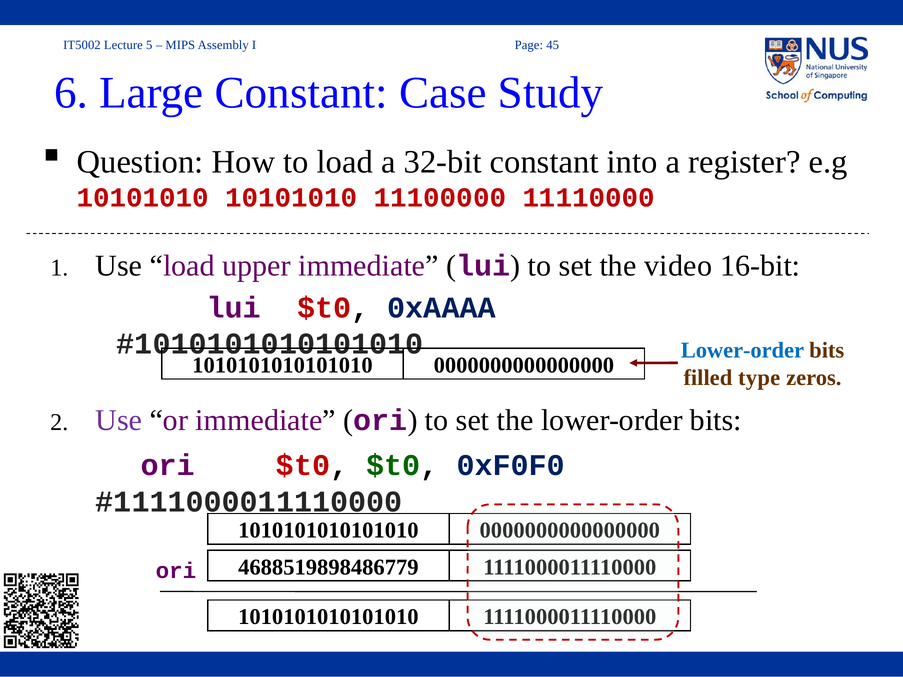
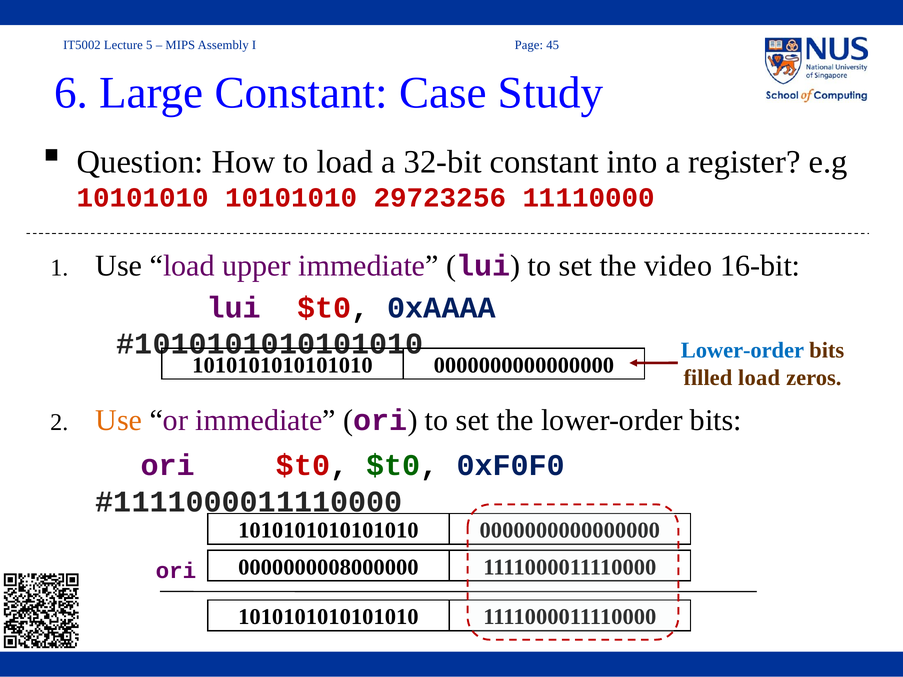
11100000: 11100000 -> 29723256 (440, 198)
filled type: type -> load (759, 378)
Use colour: purple -> orange (119, 421)
4688519898486779: 4688519898486779 -> 0000000008000000 (328, 567)
